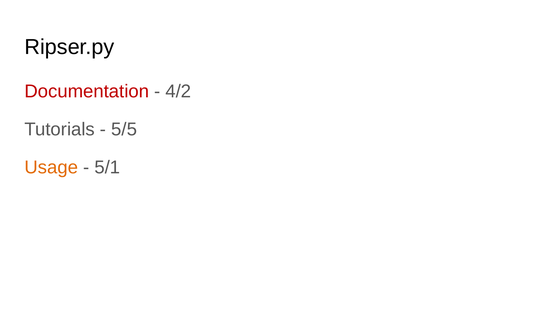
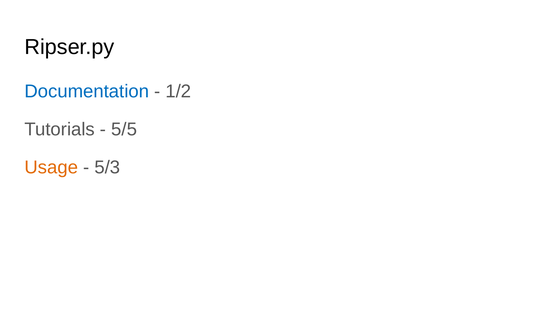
Documentation colour: red -> blue (87, 91)
4/2: 4/2 -> 1/2 (178, 91)
5/1: 5/1 -> 5/3 (107, 167)
